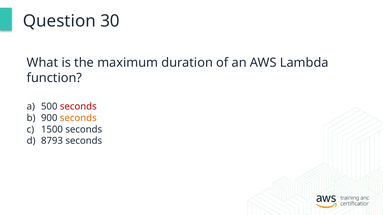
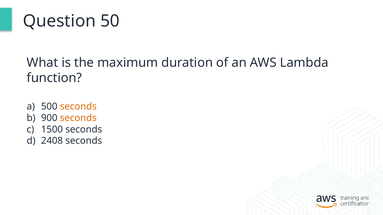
30: 30 -> 50 (110, 21)
seconds colour: red -> orange (78, 107)
8793: 8793 -> 2408 (52, 141)
